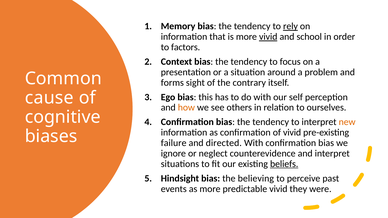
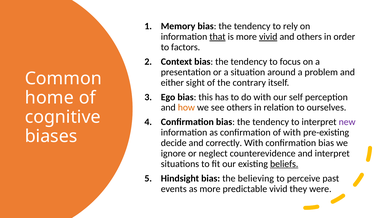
rely underline: present -> none (290, 26)
that underline: none -> present (217, 37)
and school: school -> others (309, 37)
forms: forms -> either (172, 83)
cause: cause -> home (49, 98)
new colour: orange -> purple (347, 122)
of vivid: vivid -> with (292, 133)
failure: failure -> decide (174, 143)
directed: directed -> correctly (224, 143)
